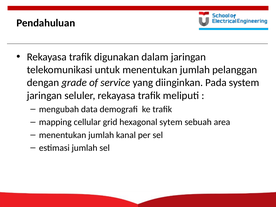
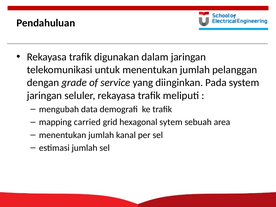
cellular: cellular -> carried (87, 122)
